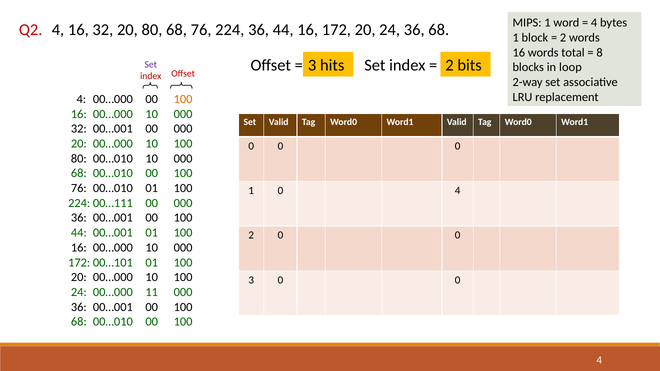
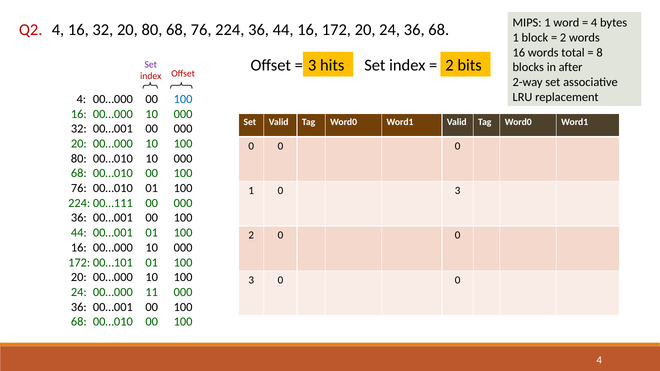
loop: loop -> after (571, 67)
100 colour: orange -> blue (183, 99)
1 0 4: 4 -> 3 (458, 191)
